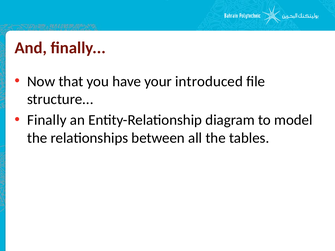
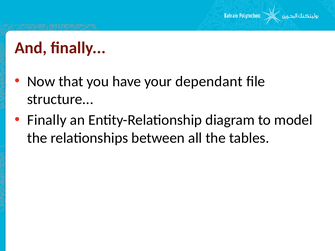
introduced: introduced -> dependant (209, 81)
